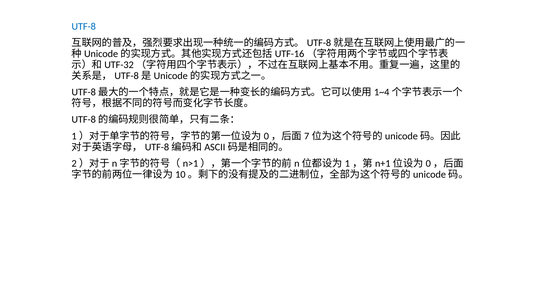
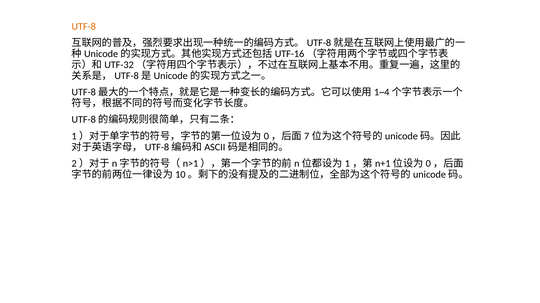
UTF-8 colour: blue -> orange (84, 26)
